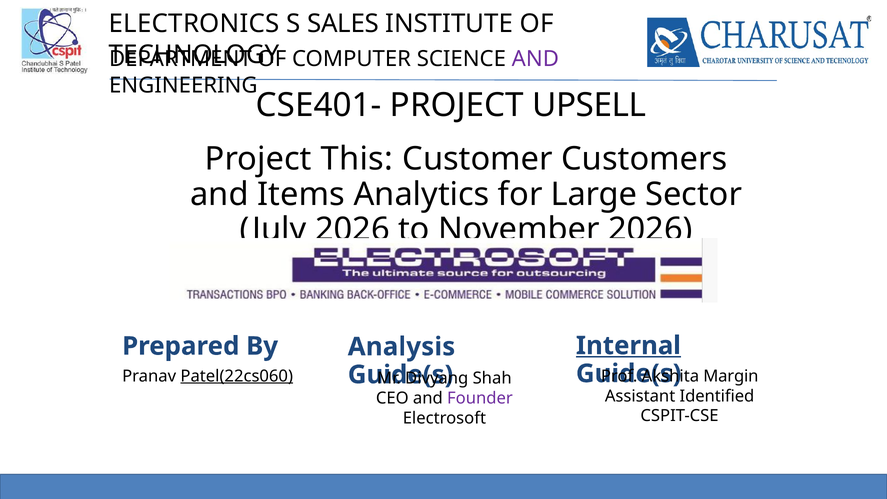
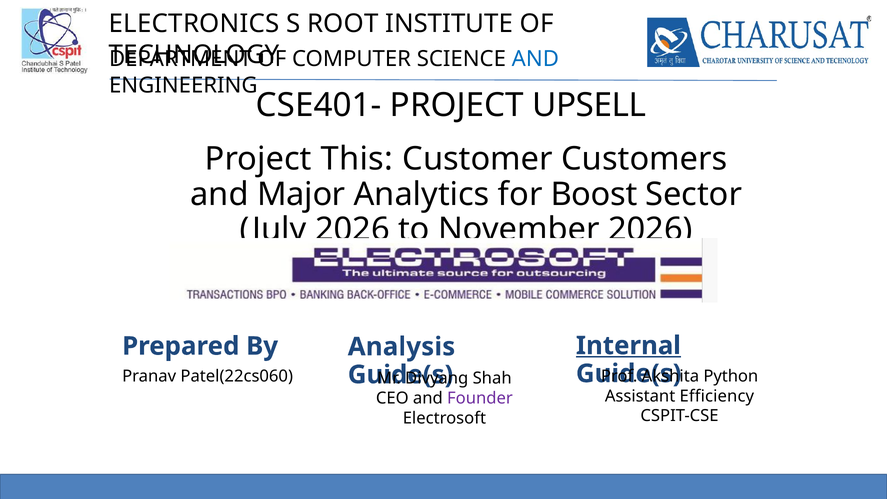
SALES: SALES -> ROOT (343, 24)
AND colour: purple -> blue (535, 59)
Items: Items -> Major (301, 194)
Large: Large -> Boost (594, 194)
Patel(22cs060 underline: present -> none (237, 376)
Margin: Margin -> Python (731, 376)
Identified: Identified -> Efficiency (717, 396)
